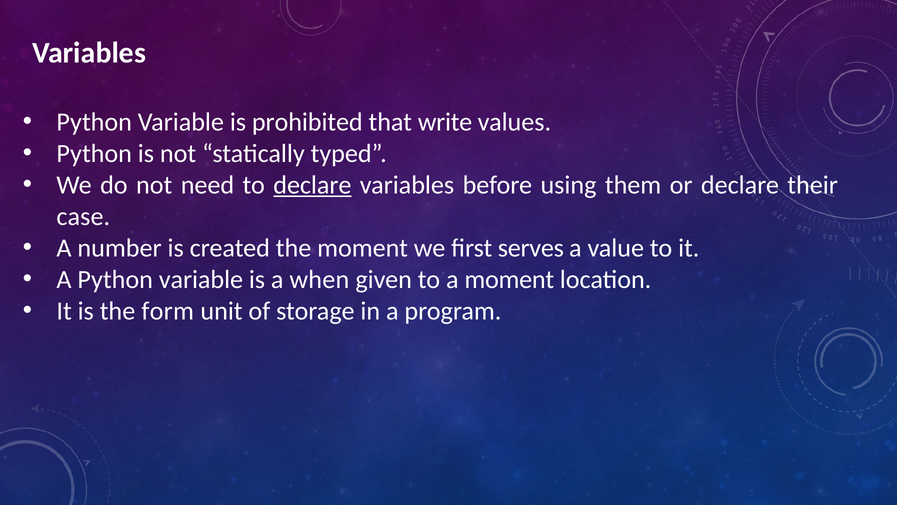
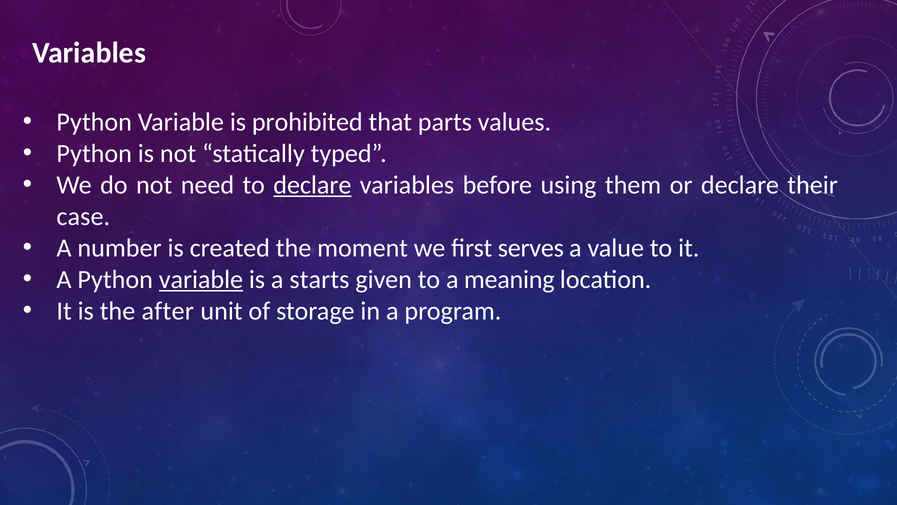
write: write -> parts (445, 122)
variable underline: none -> present (201, 279)
when: when -> starts (319, 279)
a moment: moment -> meaning (509, 279)
form: form -> after (168, 311)
